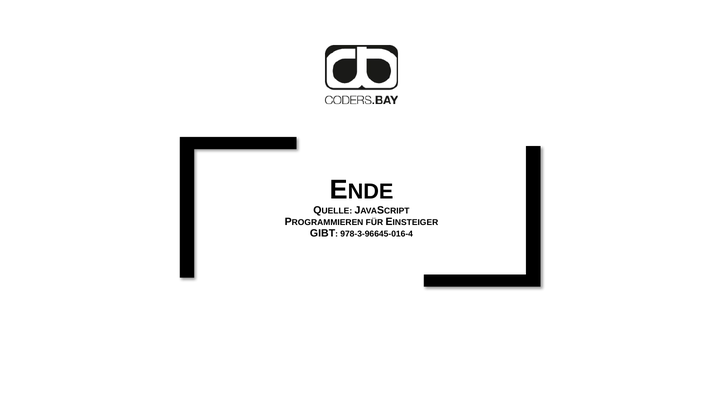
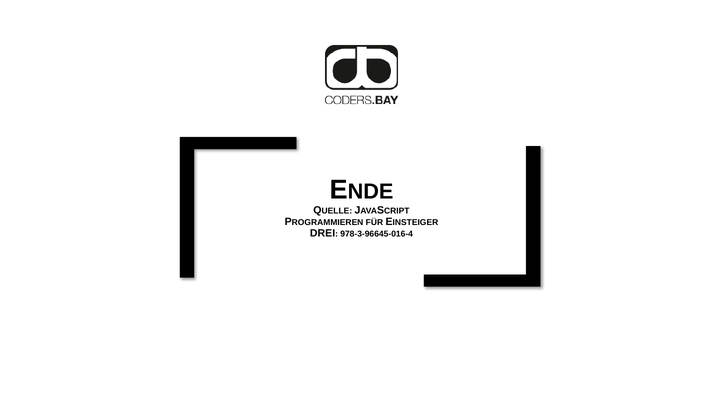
GIBT: GIBT -> DREI (323, 233)
